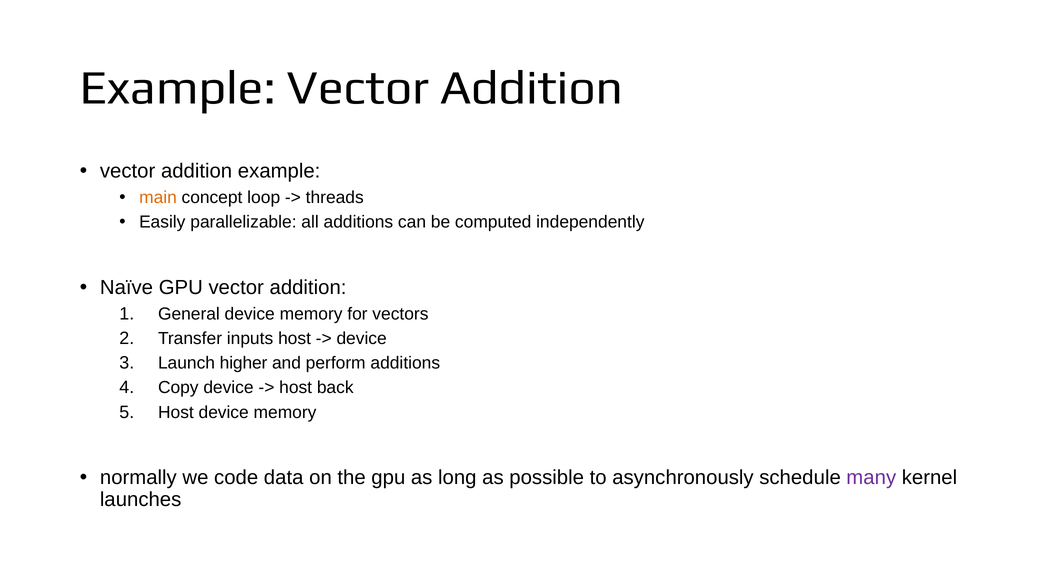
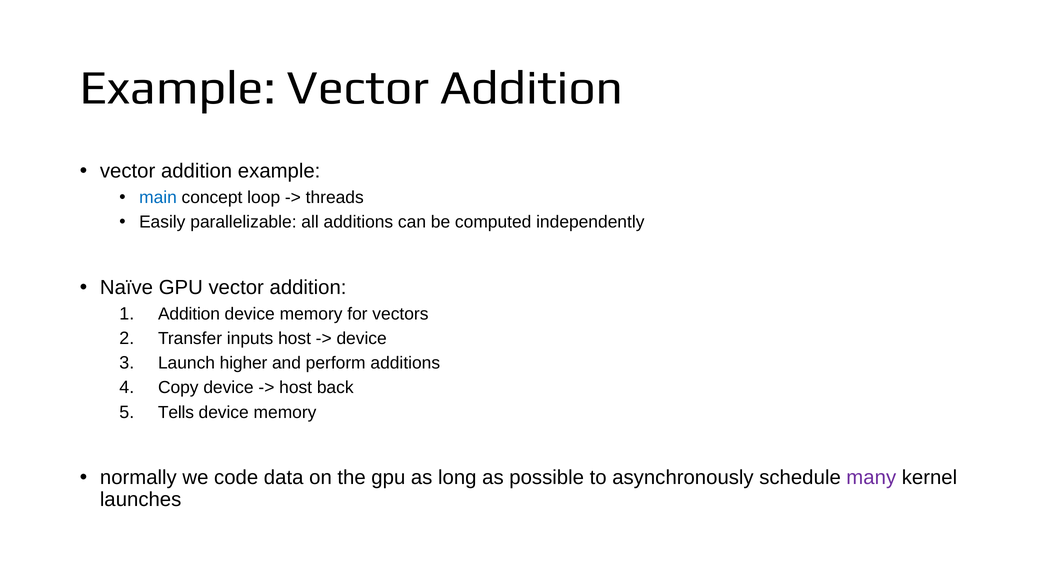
main colour: orange -> blue (158, 197)
General: General -> Addition (189, 314)
Host: Host -> Tells (176, 412)
